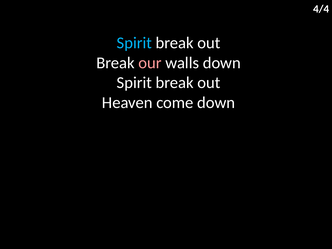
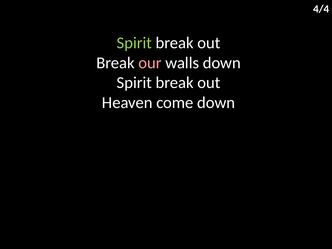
Spirit colour: light blue -> light green (134, 43)
